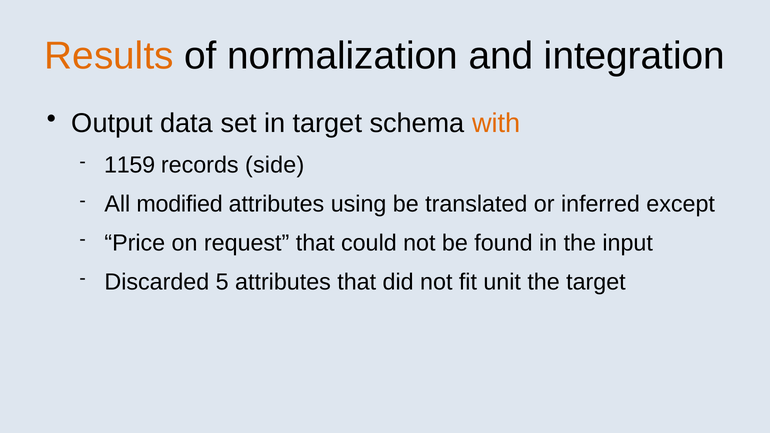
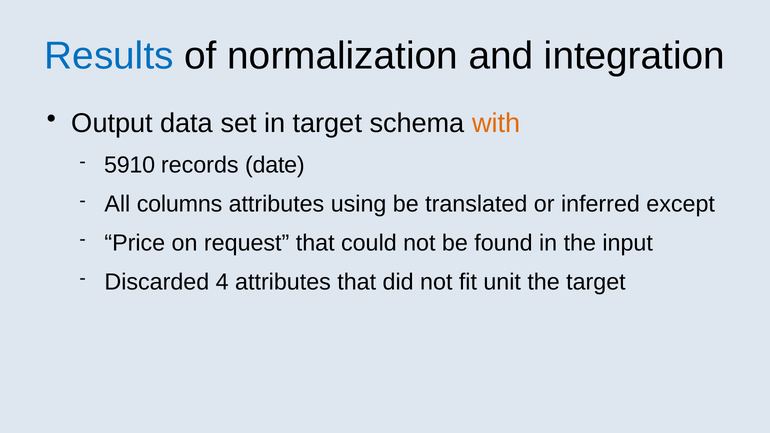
Results colour: orange -> blue (109, 56)
1159: 1159 -> 5910 (130, 165)
side: side -> date (275, 165)
modified: modified -> columns (180, 204)
5: 5 -> 4 (222, 282)
